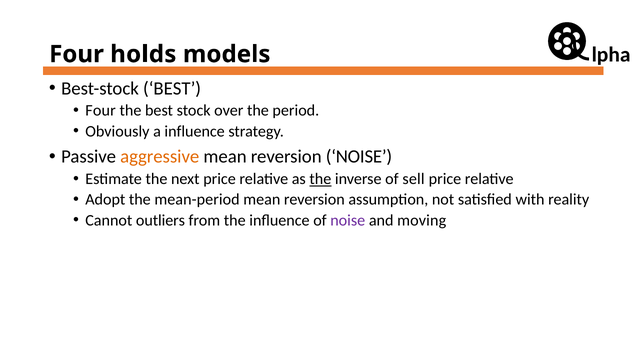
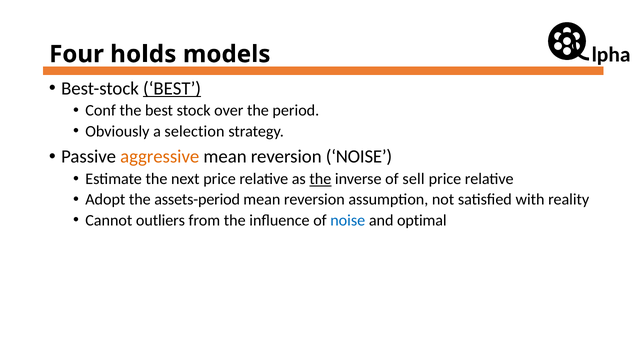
BEST underline: none -> present (172, 88)
Four: Four -> Conf (101, 111)
a influence: influence -> selection (195, 131)
mean-period: mean-period -> assets-period (197, 200)
noise colour: purple -> blue (348, 220)
moving: moving -> optimal (422, 220)
